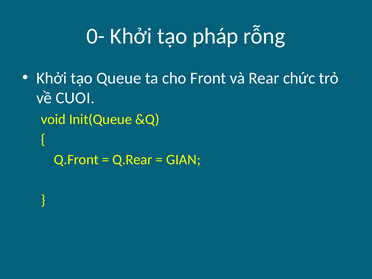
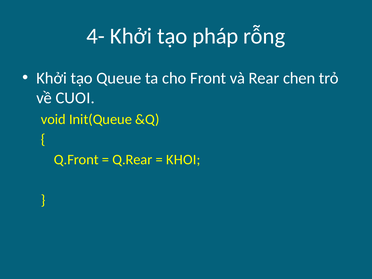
0-: 0- -> 4- (96, 36)
chức: chức -> chen (299, 78)
GIAN: GIAN -> KHOI (183, 160)
